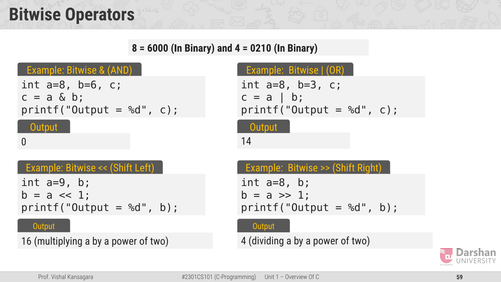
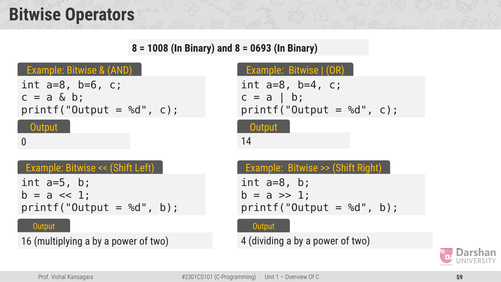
6000: 6000 -> 1008 (158, 48)
and 4: 4 -> 8 (237, 48)
0210: 0210 -> 0693 (261, 48)
b=3: b=3 -> b=4 (310, 85)
a=9: a=9 -> a=5 (59, 183)
